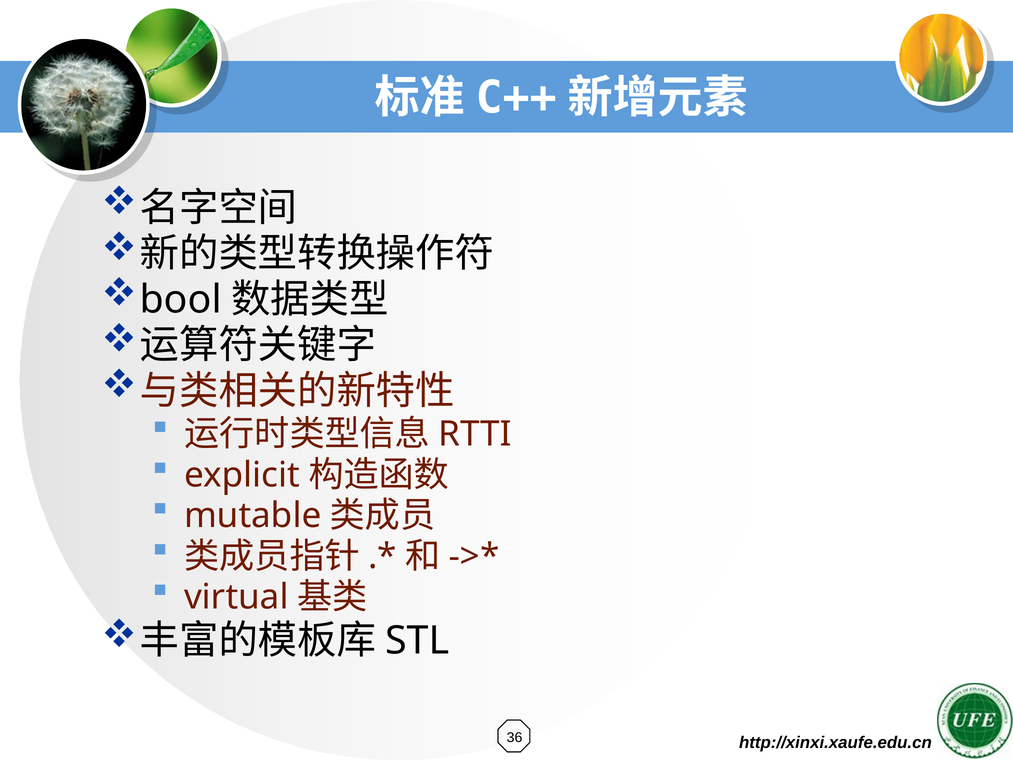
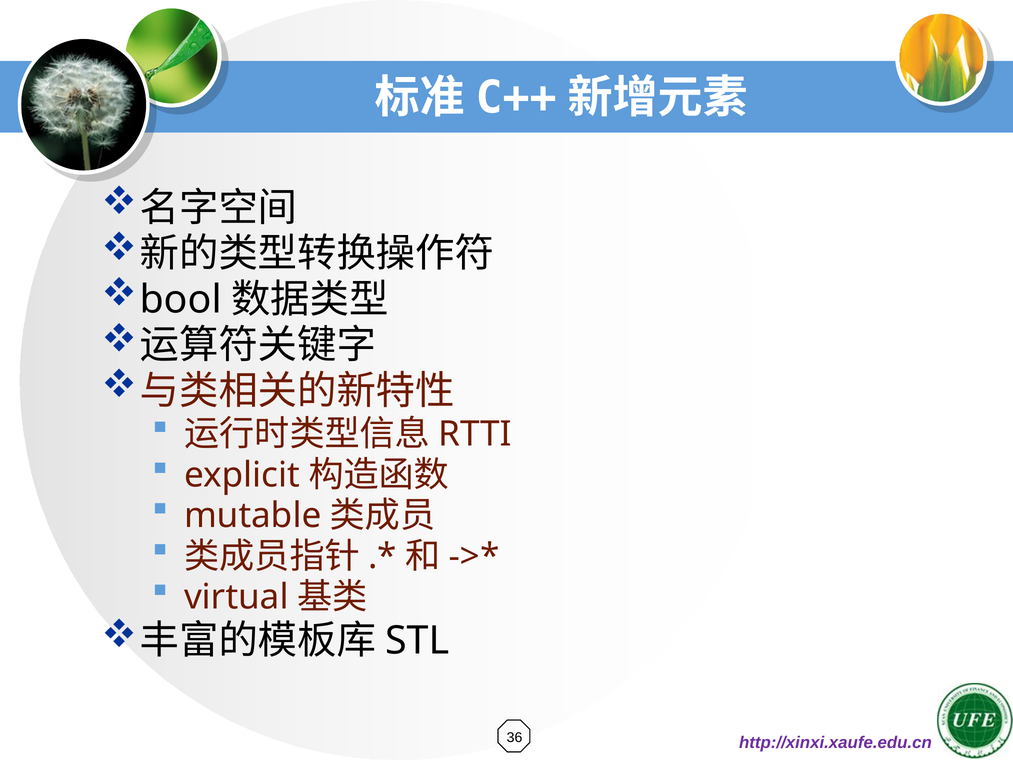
http://xinxi.xaufe.edu.cn colour: black -> purple (835, 742)
